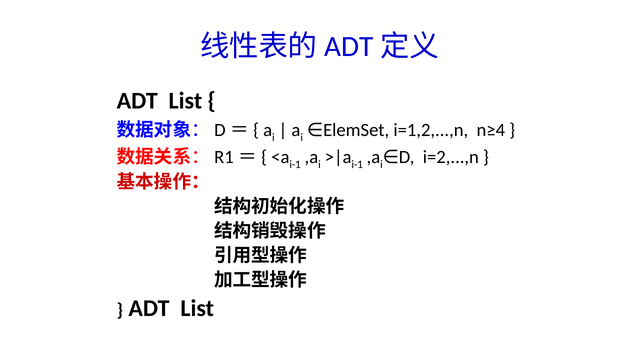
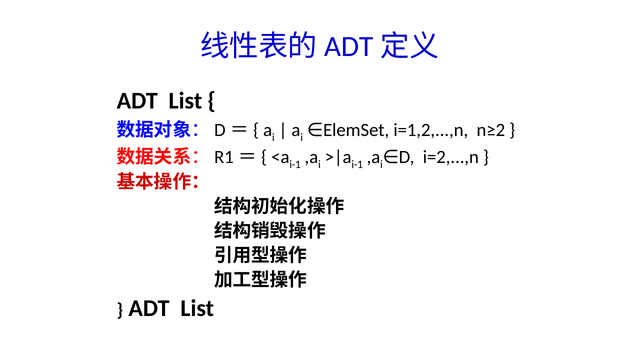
n≥4: n≥4 -> n≥2 (491, 130)
